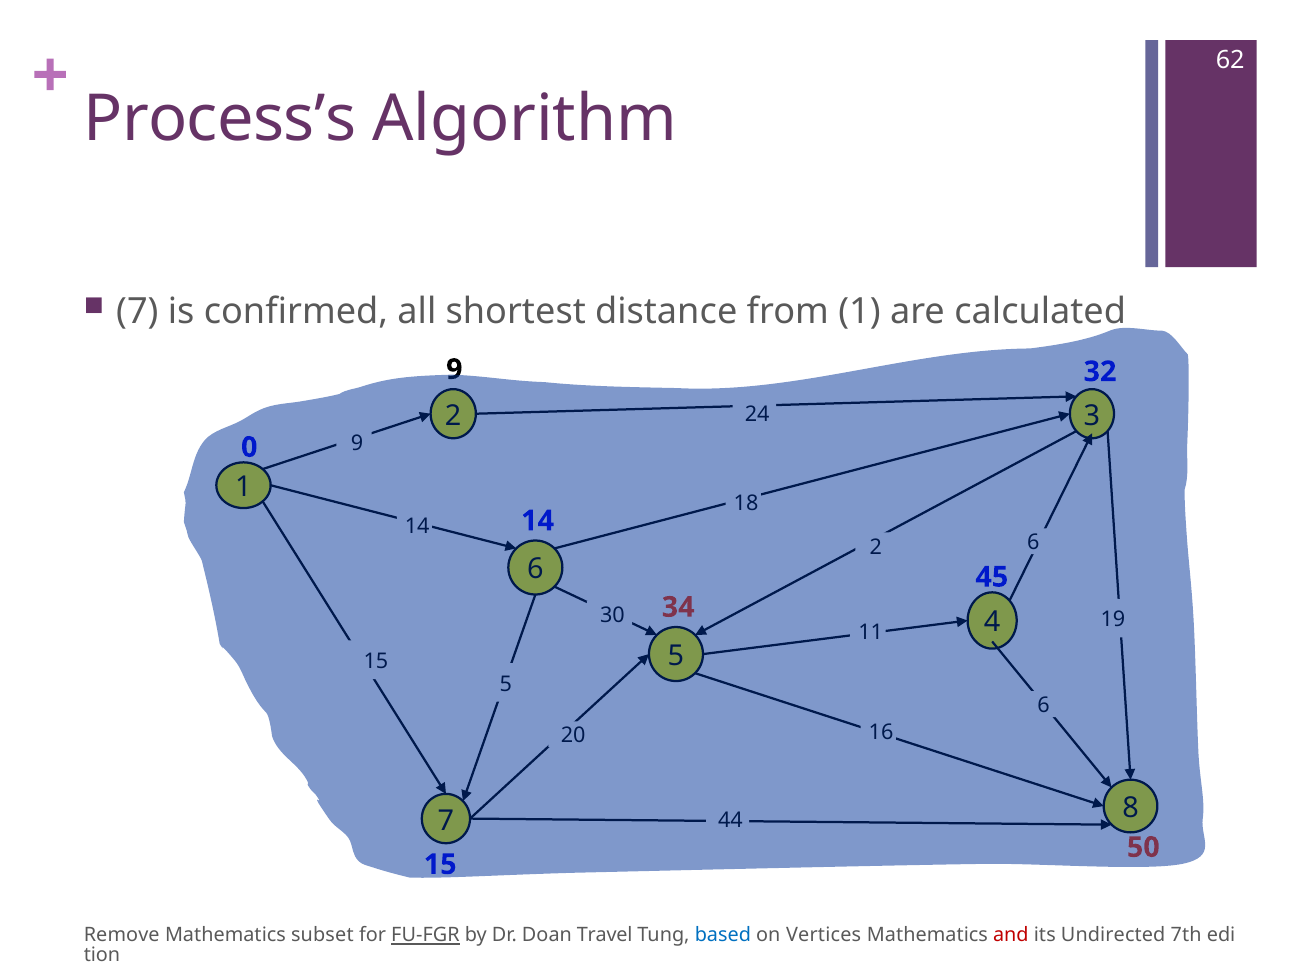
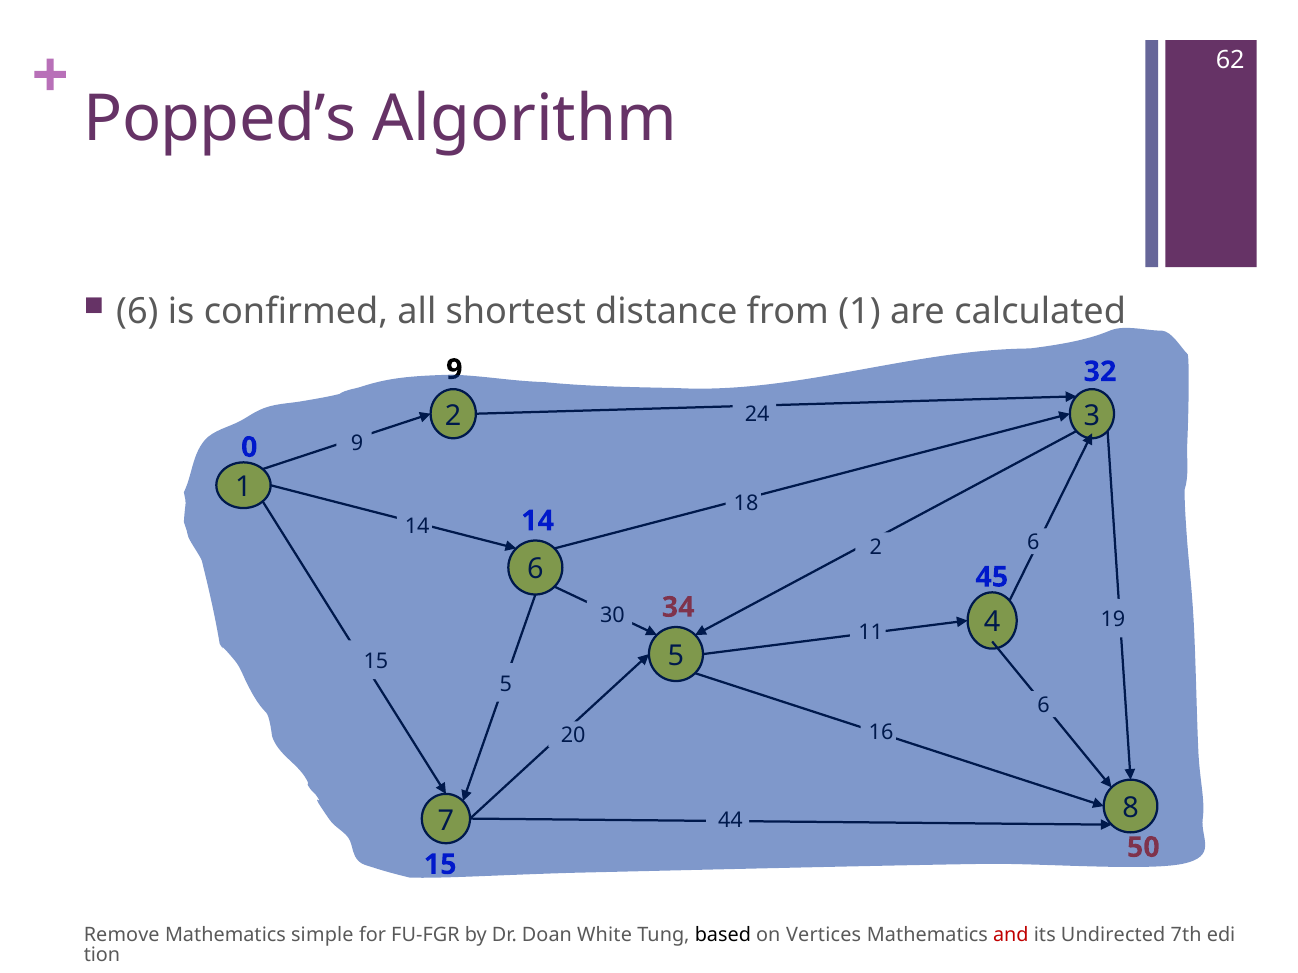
Process’s: Process’s -> Popped’s (220, 119)
7: 7 -> 6 (137, 312)
subset: subset -> simple (322, 936)
FU-FGR underline: present -> none (425, 936)
Travel: Travel -> White (605, 936)
based colour: blue -> black (723, 936)
